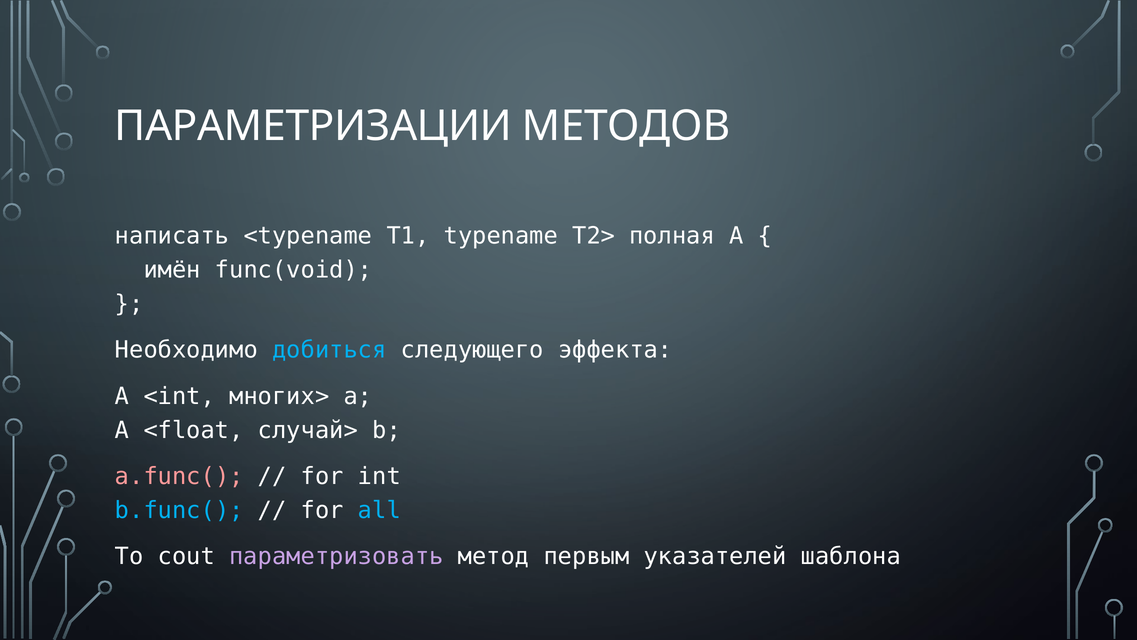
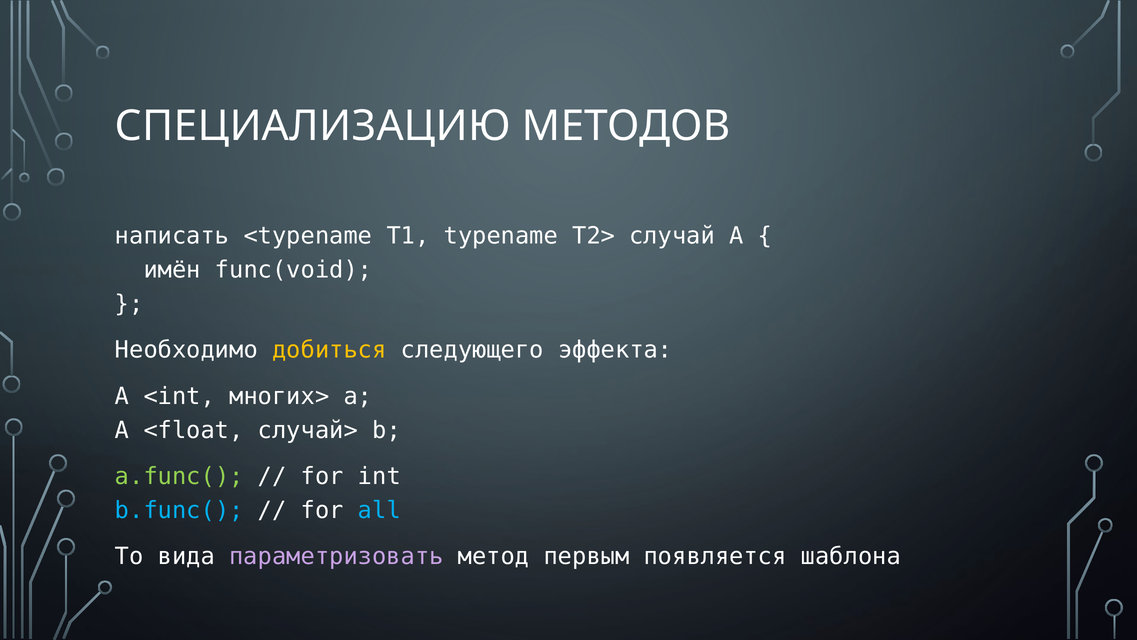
ПАРАМЕТРИЗАЦИИ: ПАРАМЕТРИЗАЦИИ -> СПЕЦИАЛИЗАЦИЮ (313, 126)
полная: полная -> случай (672, 236)
добиться colour: light blue -> yellow (329, 350)
a.func( colour: pink -> light green (179, 476)
cout: cout -> вида (186, 556)
указателей: указателей -> появляется (715, 556)
